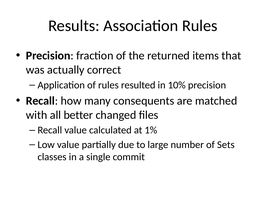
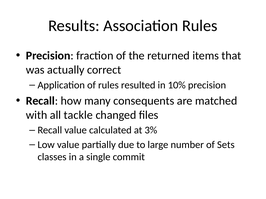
better: better -> tackle (78, 115)
1%: 1% -> 3% (151, 130)
